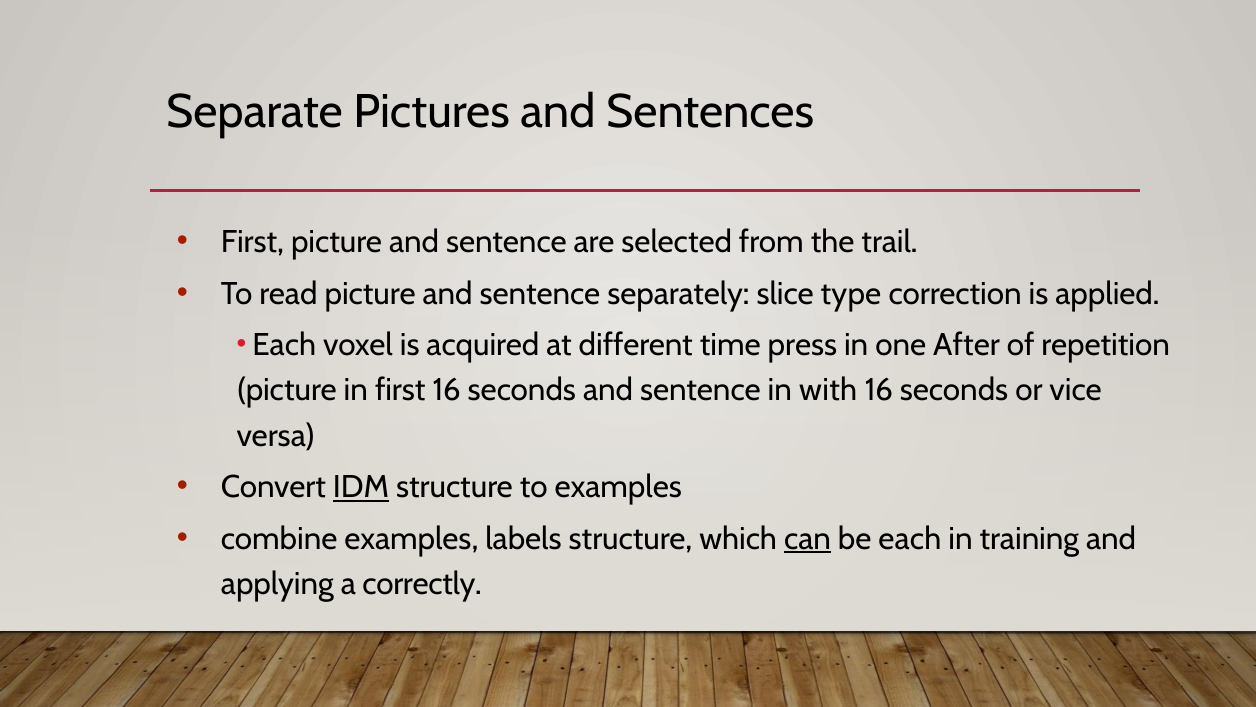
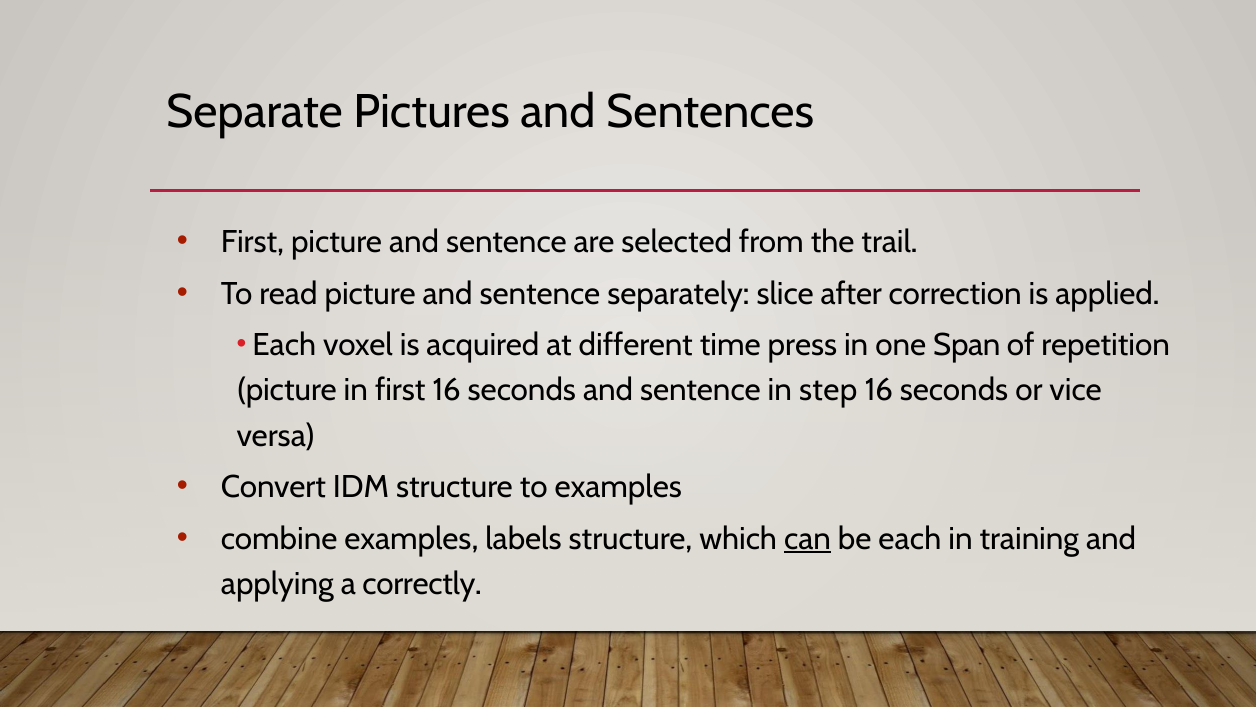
type: type -> after (851, 293)
After: After -> Span (967, 345)
with: with -> step (828, 390)
IDM underline: present -> none (361, 487)
